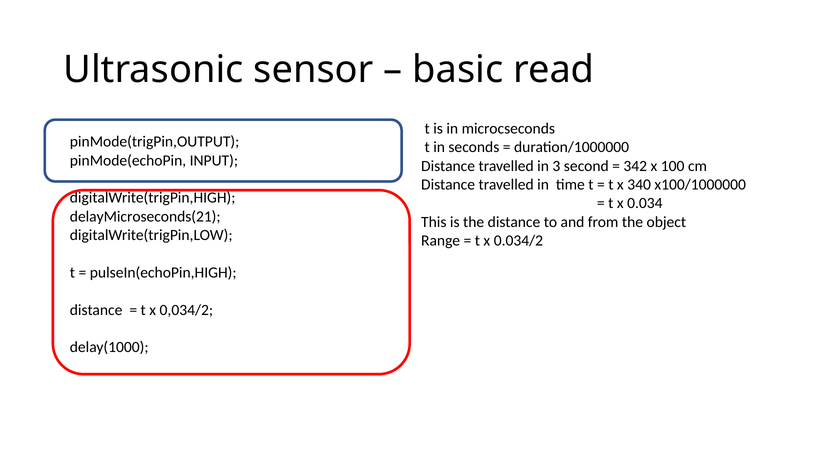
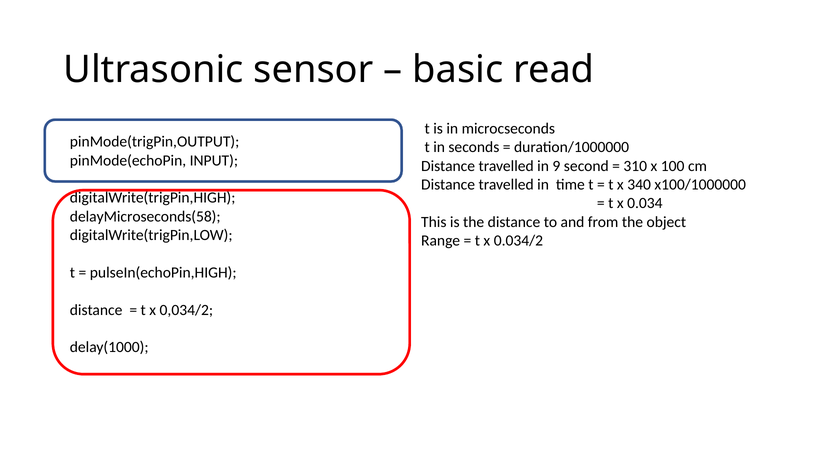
3: 3 -> 9 (556, 166)
342: 342 -> 310 (635, 166)
delayMicroseconds(21: delayMicroseconds(21 -> delayMicroseconds(58 (145, 216)
